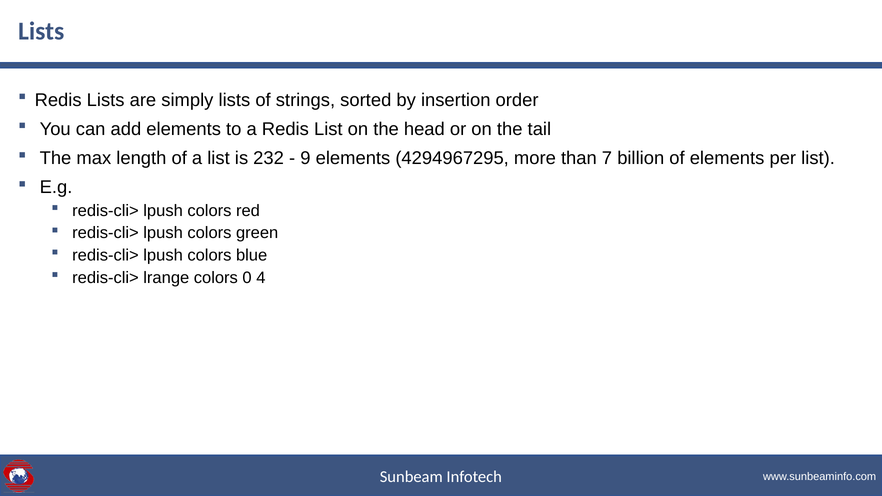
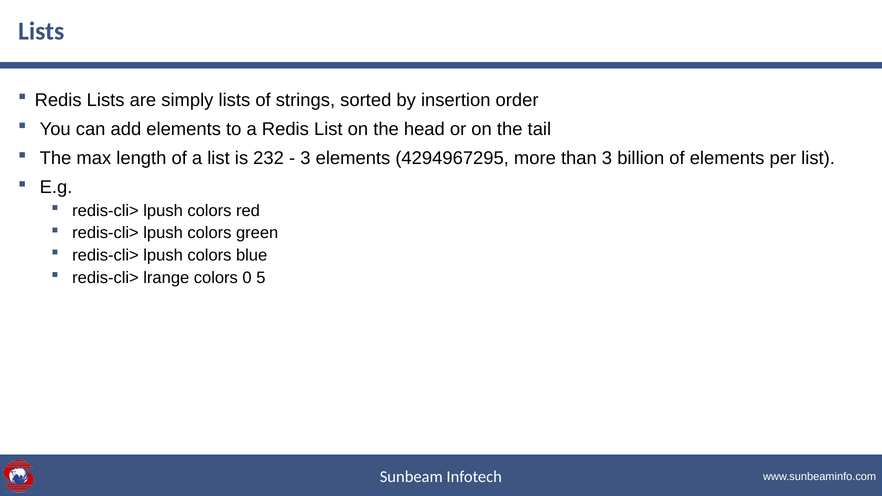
9: 9 -> 3 (305, 158)
than 7: 7 -> 3 (607, 158)
4: 4 -> 5 (261, 278)
